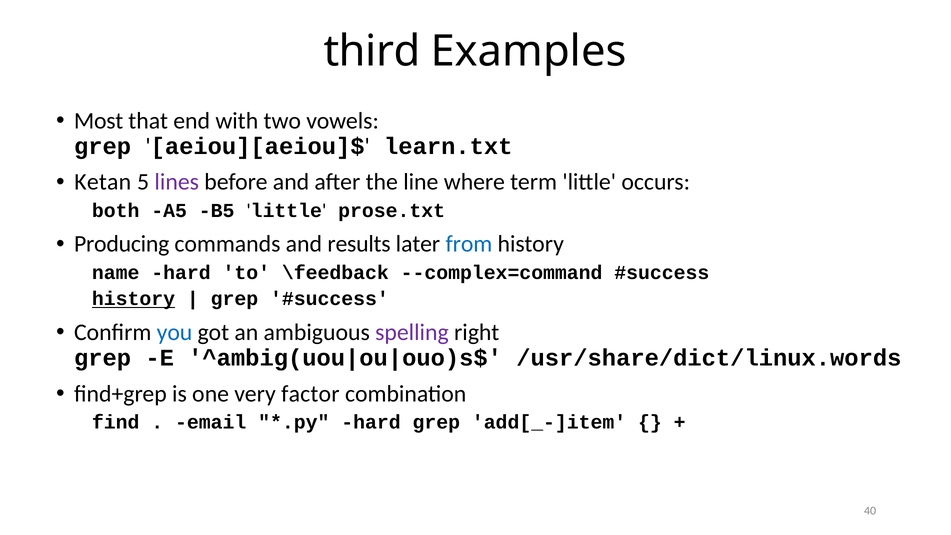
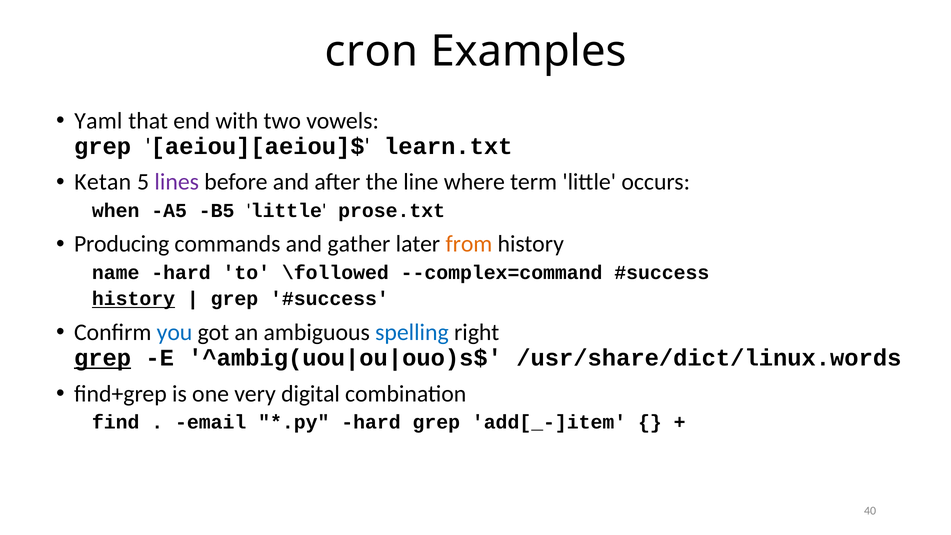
third: third -> cron (372, 51)
Most: Most -> Yaml (98, 121)
both: both -> when (116, 211)
results: results -> gather (359, 244)
from colour: blue -> orange (469, 244)
\feedback: \feedback -> \followed (335, 273)
spelling colour: purple -> blue (412, 332)
grep underline: none -> present (103, 358)
factor: factor -> digital (311, 394)
